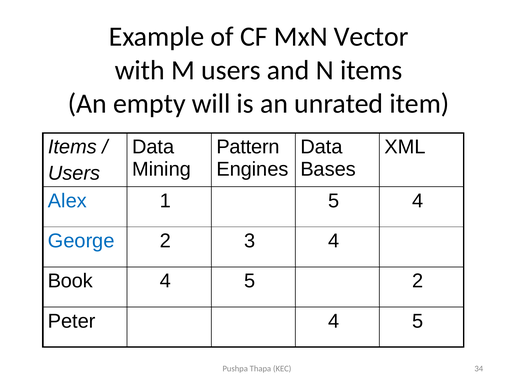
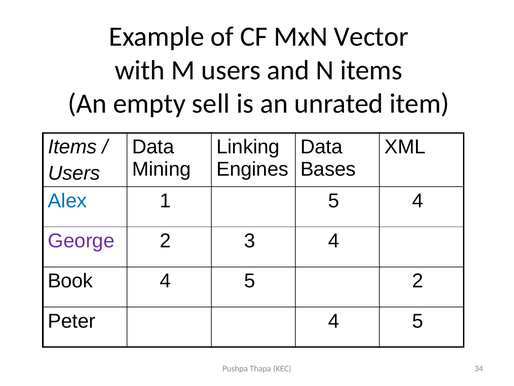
will: will -> sell (211, 103)
Pattern: Pattern -> Linking (248, 147)
George colour: blue -> purple (81, 241)
